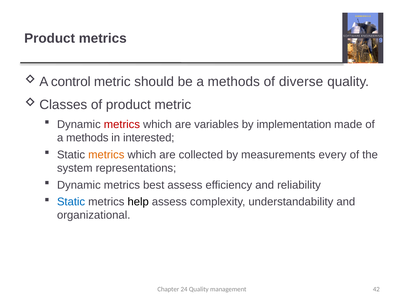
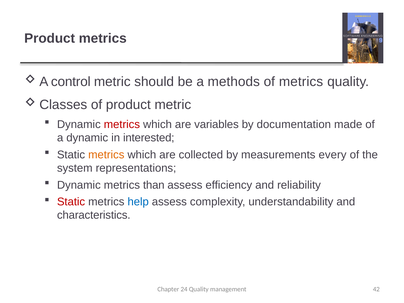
of diverse: diverse -> metrics (301, 82)
implementation: implementation -> documentation (294, 124)
methods: methods -> dynamic (87, 138)
best: best -> than (154, 185)
Static colour: blue -> red (71, 202)
help colour: black -> blue (138, 202)
organizational: organizational -> characteristics (94, 215)
